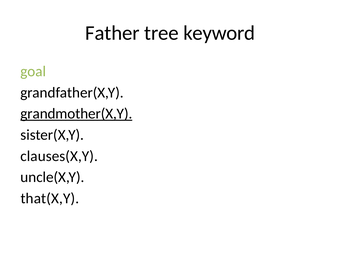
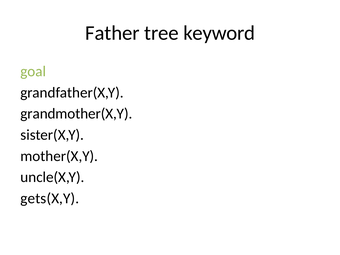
grandmother(X,Y underline: present -> none (76, 114)
clauses(X,Y: clauses(X,Y -> mother(X,Y (59, 156)
that(X,Y: that(X,Y -> gets(X,Y (50, 198)
